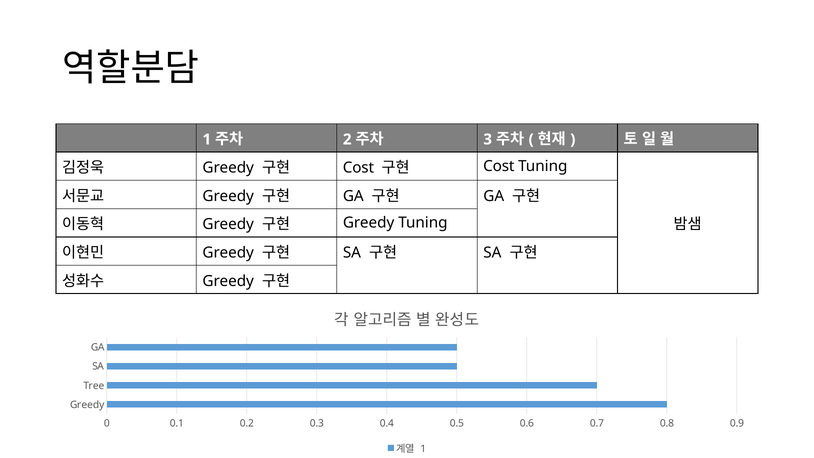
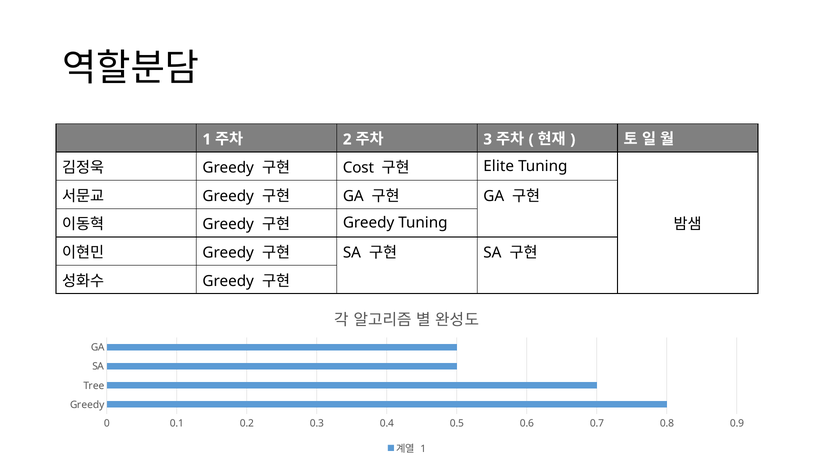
Cost: Cost -> Elite (499, 166)
